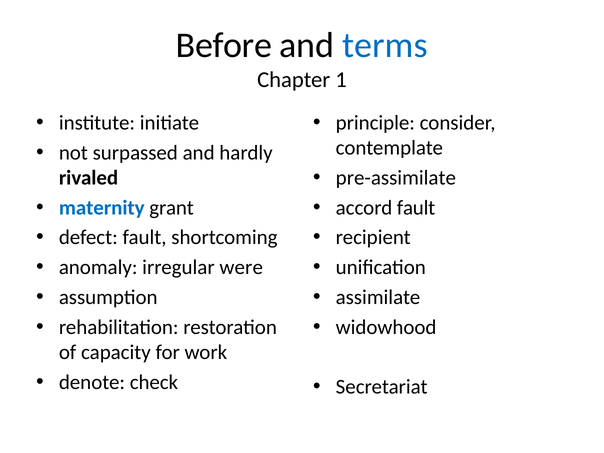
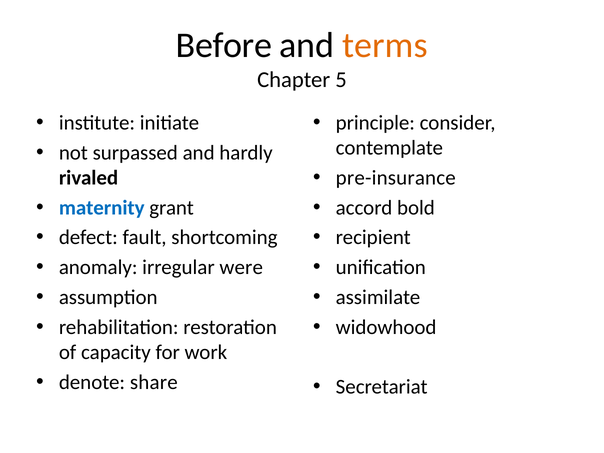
terms colour: blue -> orange (385, 45)
1: 1 -> 5 (341, 80)
pre-assimilate: pre-assimilate -> pre-insurance (396, 178)
accord fault: fault -> bold (416, 208)
check: check -> share (154, 382)
